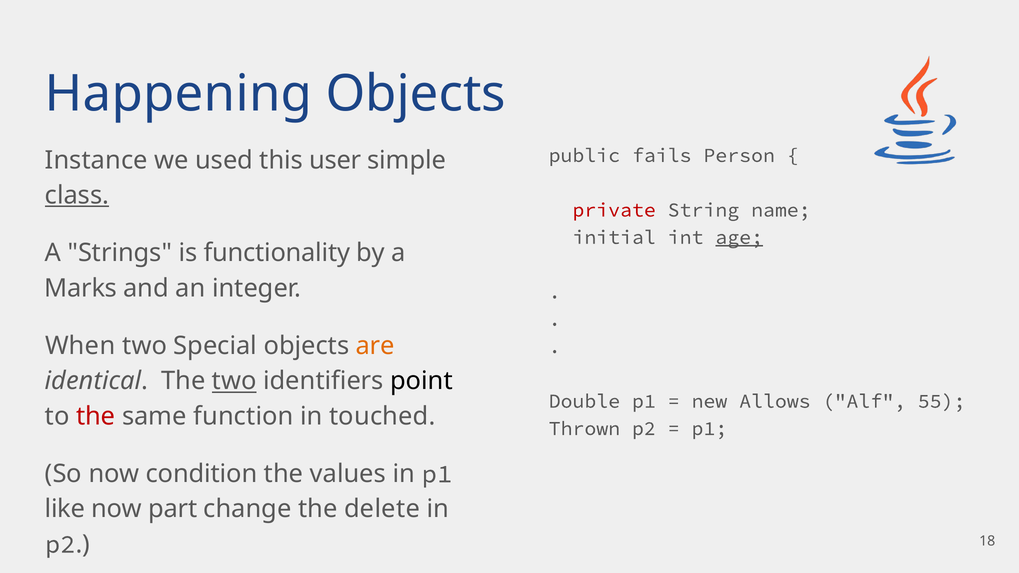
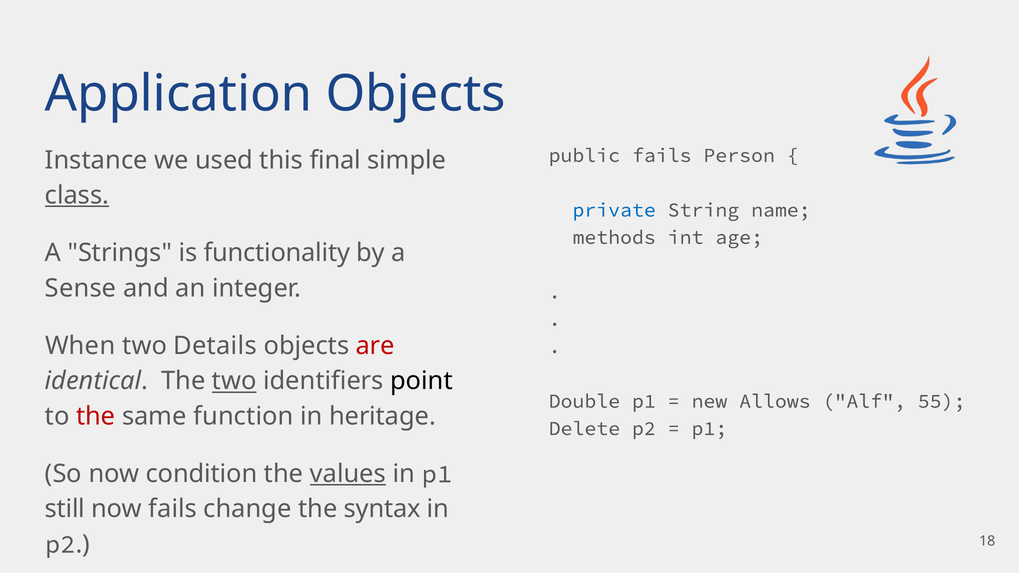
Happening: Happening -> Application (179, 94)
user: user -> final (335, 160)
private colour: red -> blue (614, 210)
initial: initial -> methods (614, 237)
age underline: present -> none (739, 237)
Marks: Marks -> Sense (81, 288)
Special: Special -> Details (215, 346)
are colour: orange -> red (375, 346)
touched: touched -> heritage (382, 416)
Thrown: Thrown -> Delete (584, 429)
values underline: none -> present (348, 474)
like: like -> still (65, 509)
now part: part -> fails (173, 509)
delete: delete -> syntax (382, 509)
